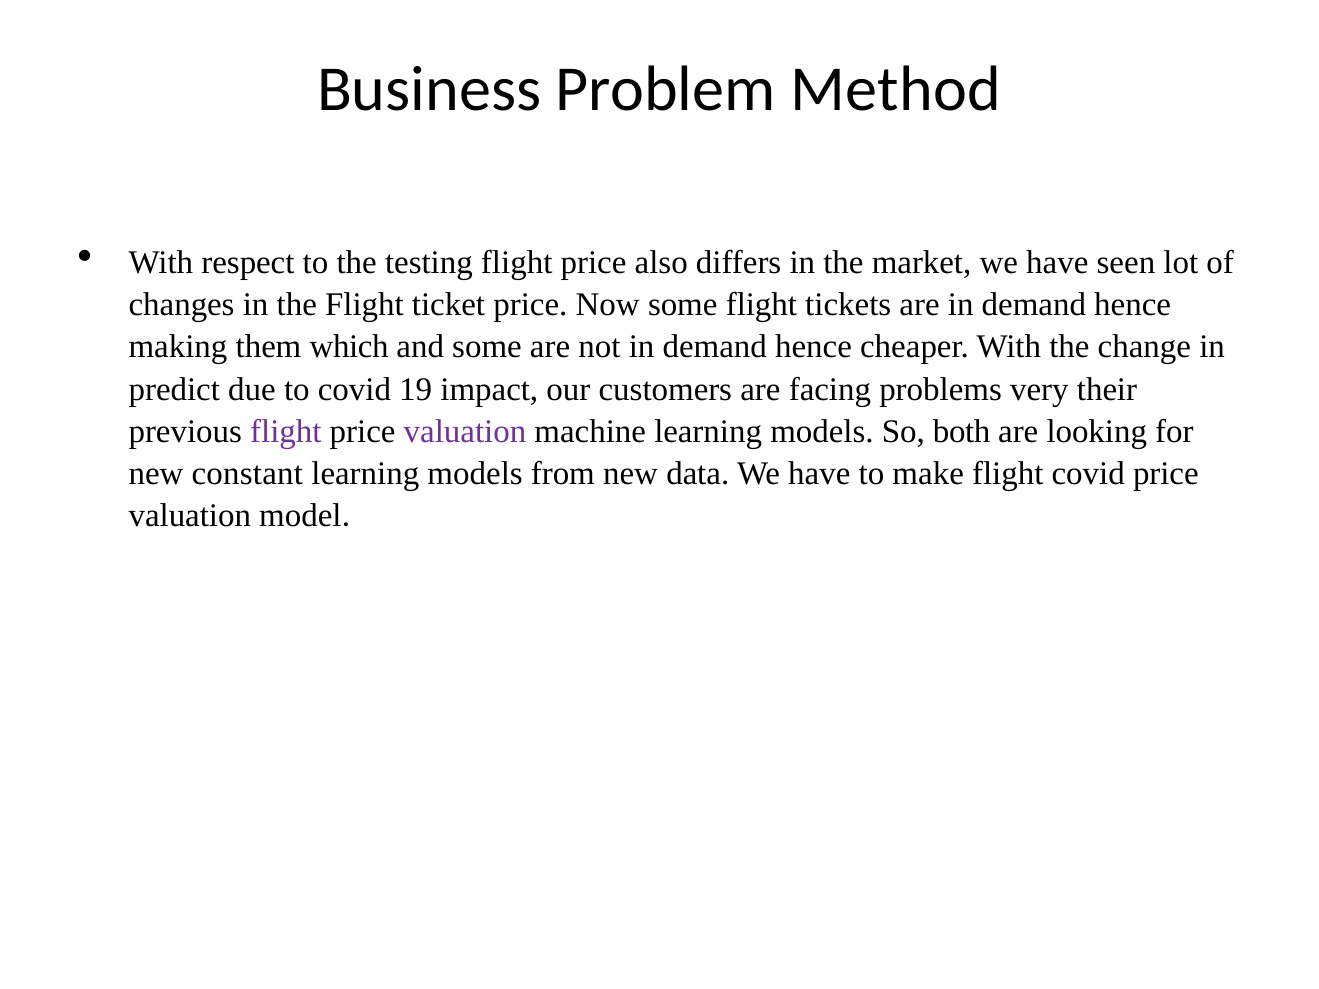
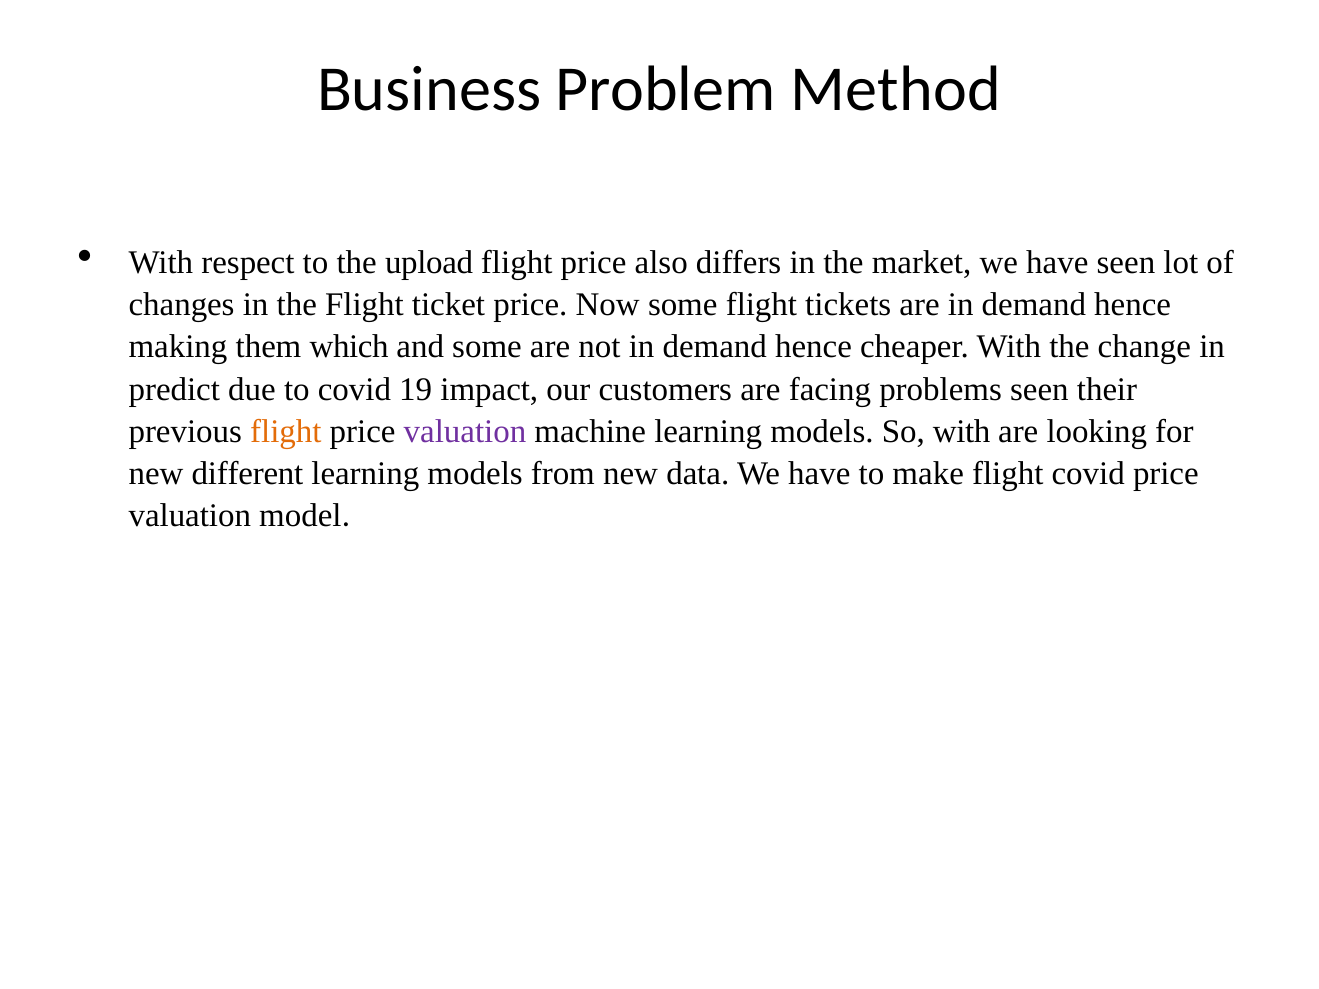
testing: testing -> upload (429, 262)
problems very: very -> seen (1039, 389)
flight colour: purple -> orange (286, 432)
So both: both -> with (962, 432)
constant: constant -> different (248, 474)
